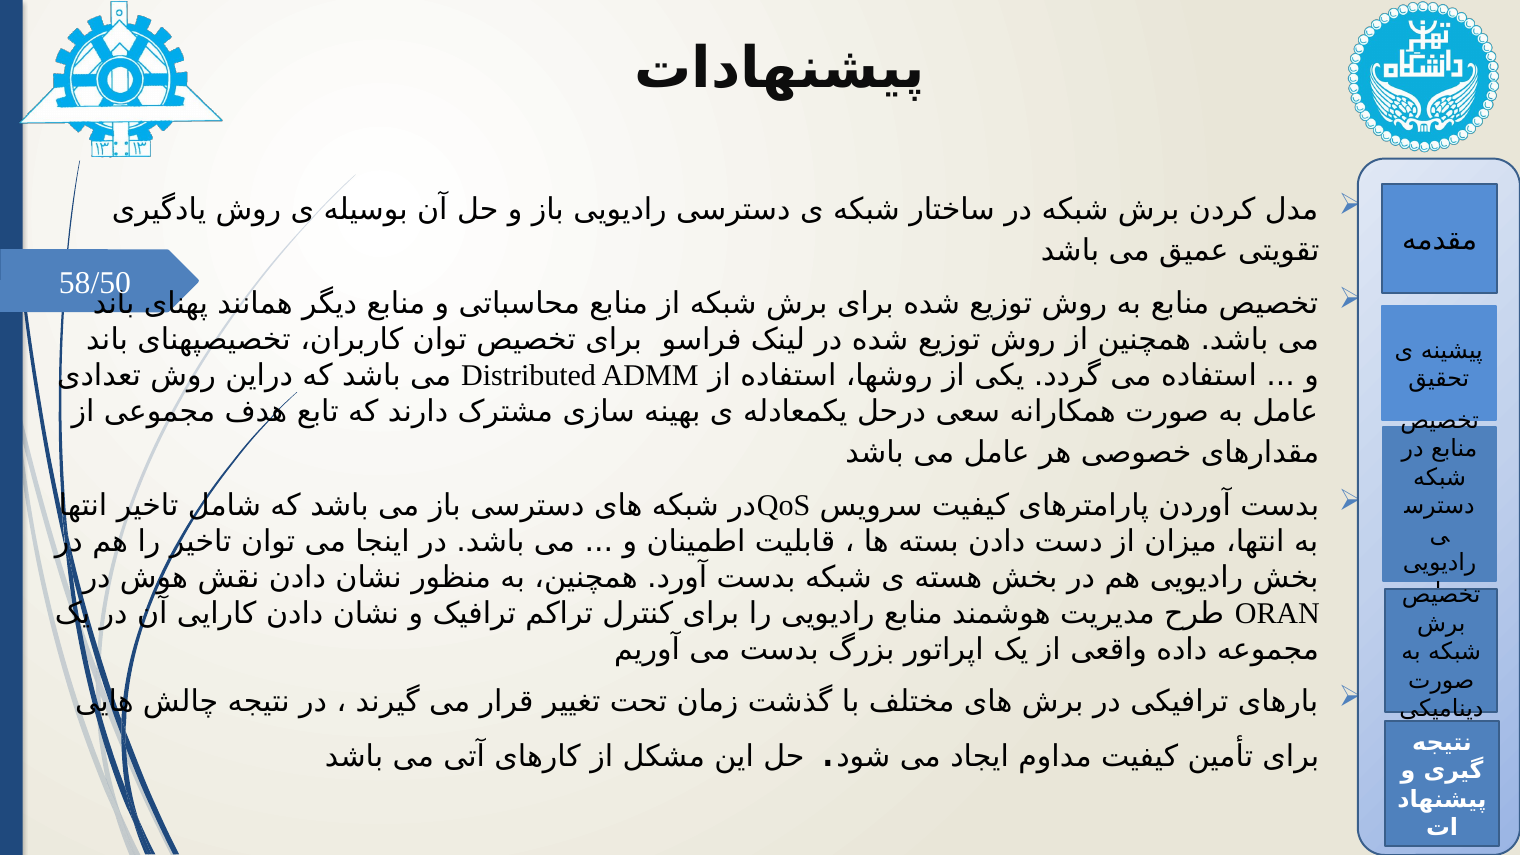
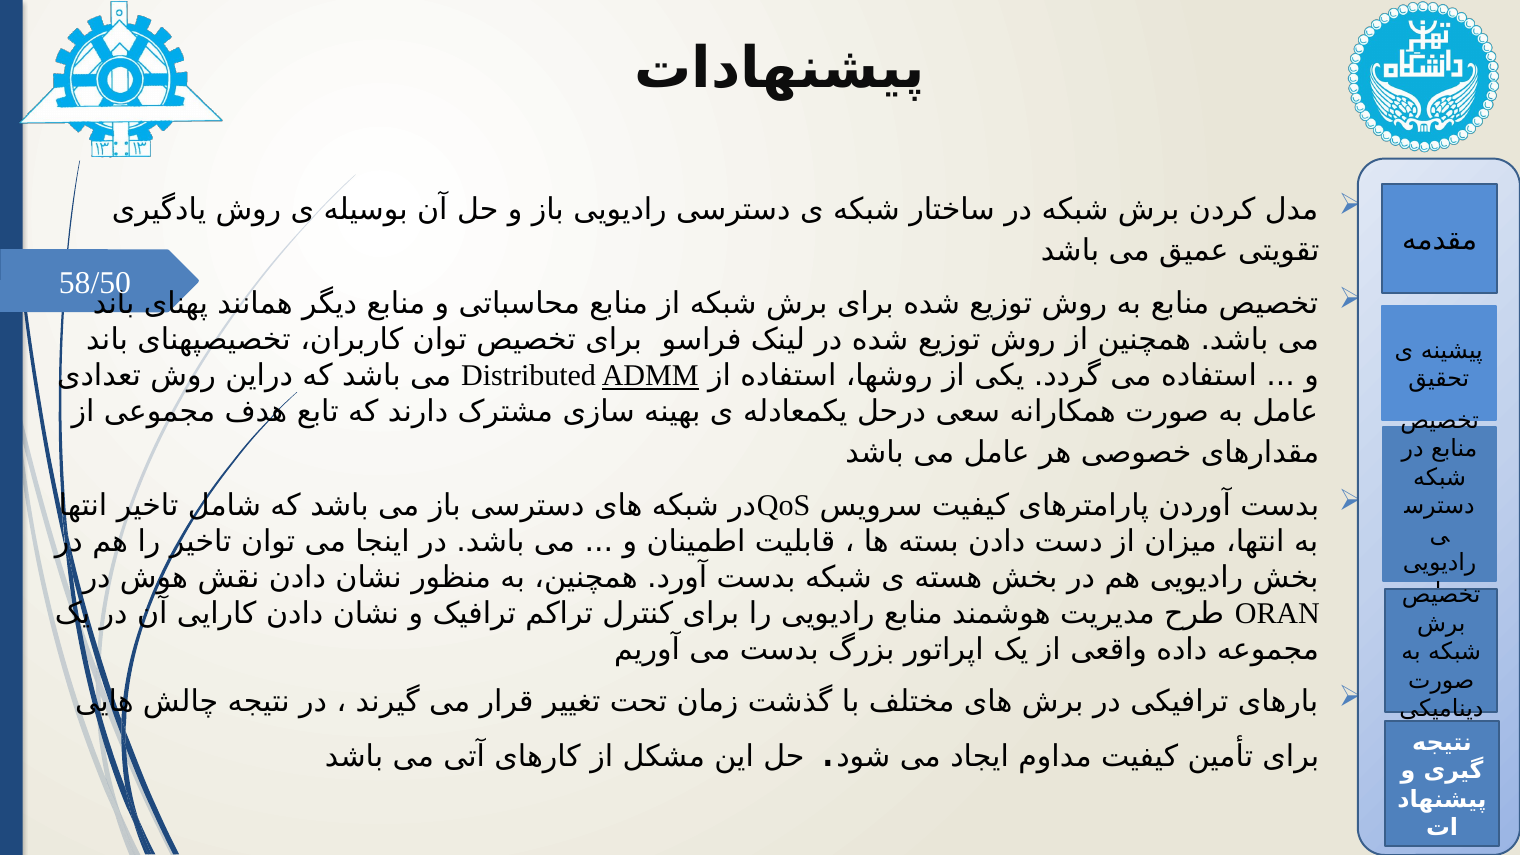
ADMM underline: none -> present (650, 376)
